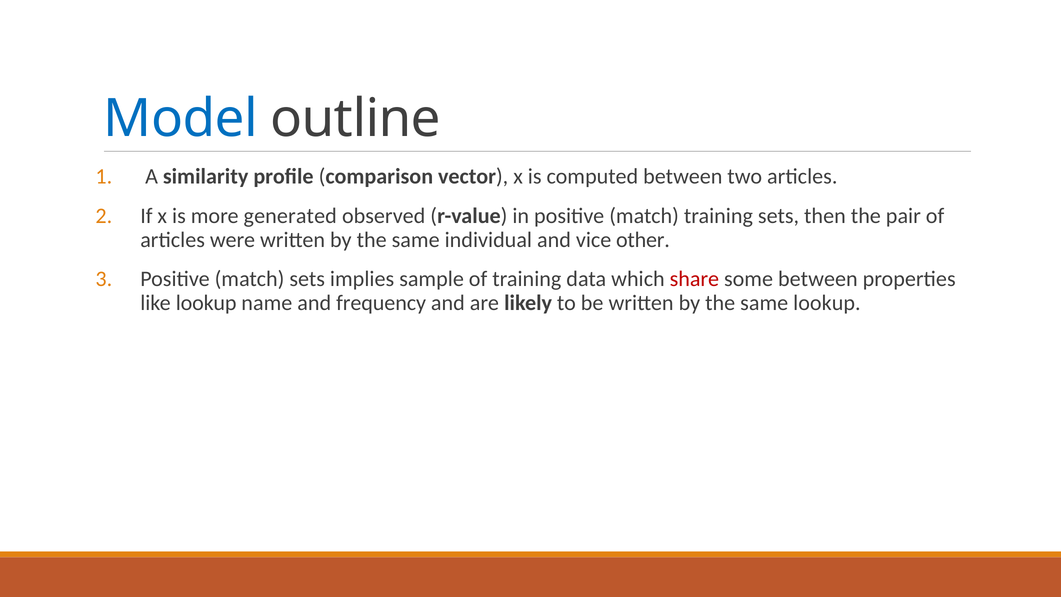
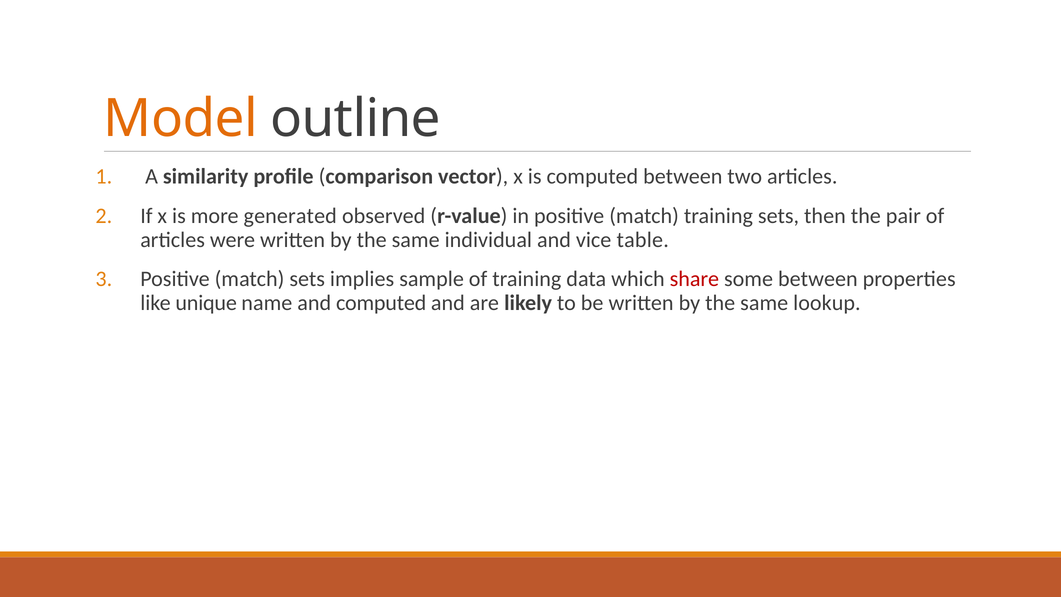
Model colour: blue -> orange (181, 119)
other: other -> table (643, 240)
like lookup: lookup -> unique (206, 303)
and frequency: frequency -> computed (381, 303)
